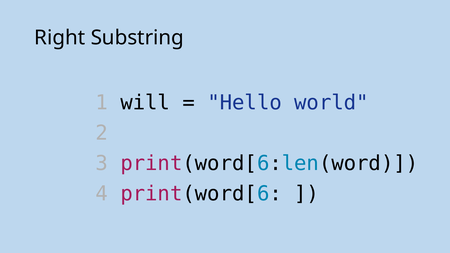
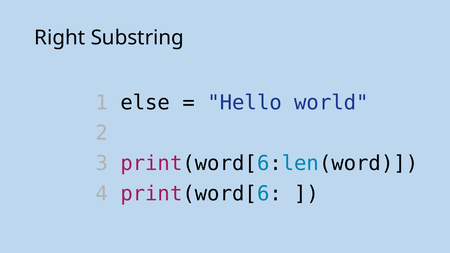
will: will -> else (145, 103)
